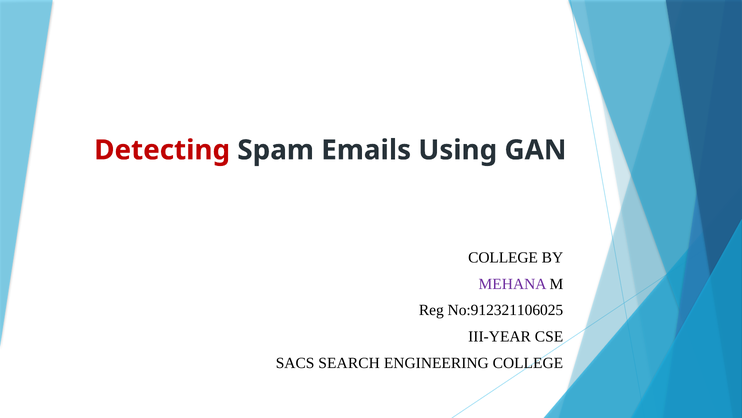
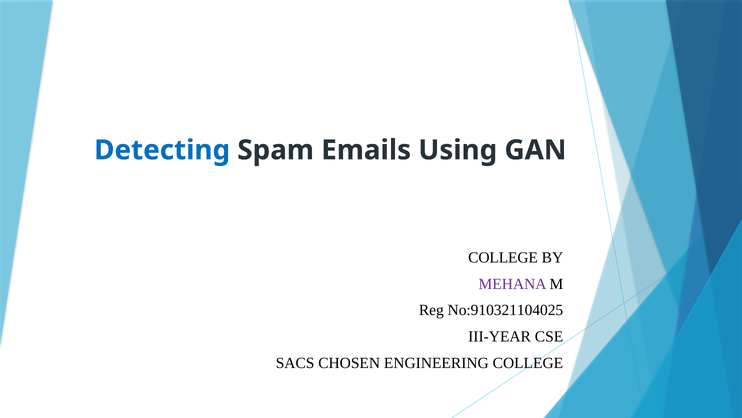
Detecting colour: red -> blue (162, 150)
No:912321106025: No:912321106025 -> No:910321104025 (505, 310)
SEARCH: SEARCH -> CHOSEN (349, 363)
